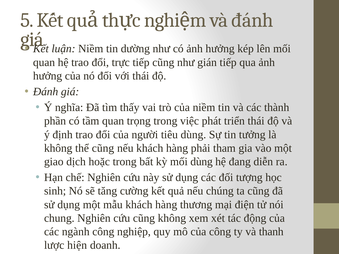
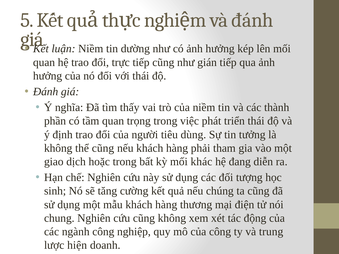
mối dùng: dùng -> khác (201, 162)
thanh: thanh -> trung (271, 232)
